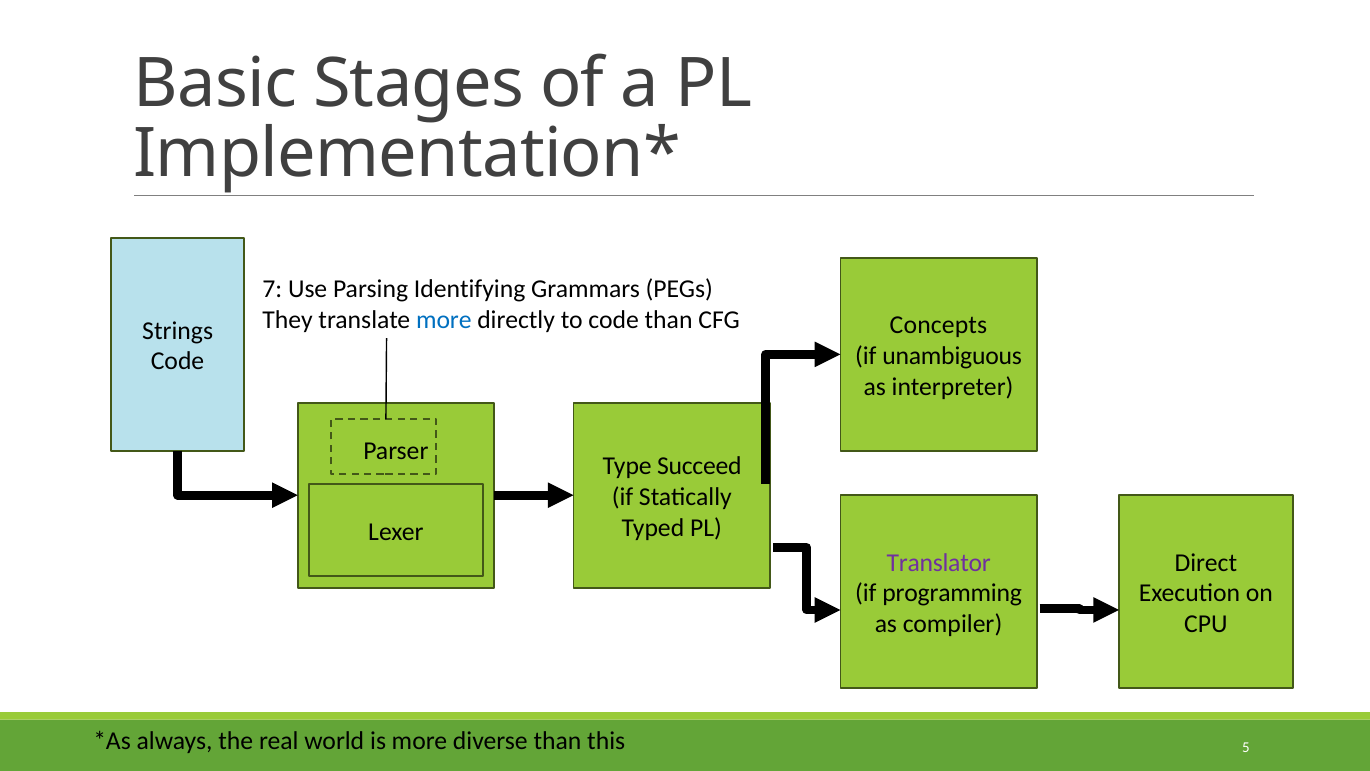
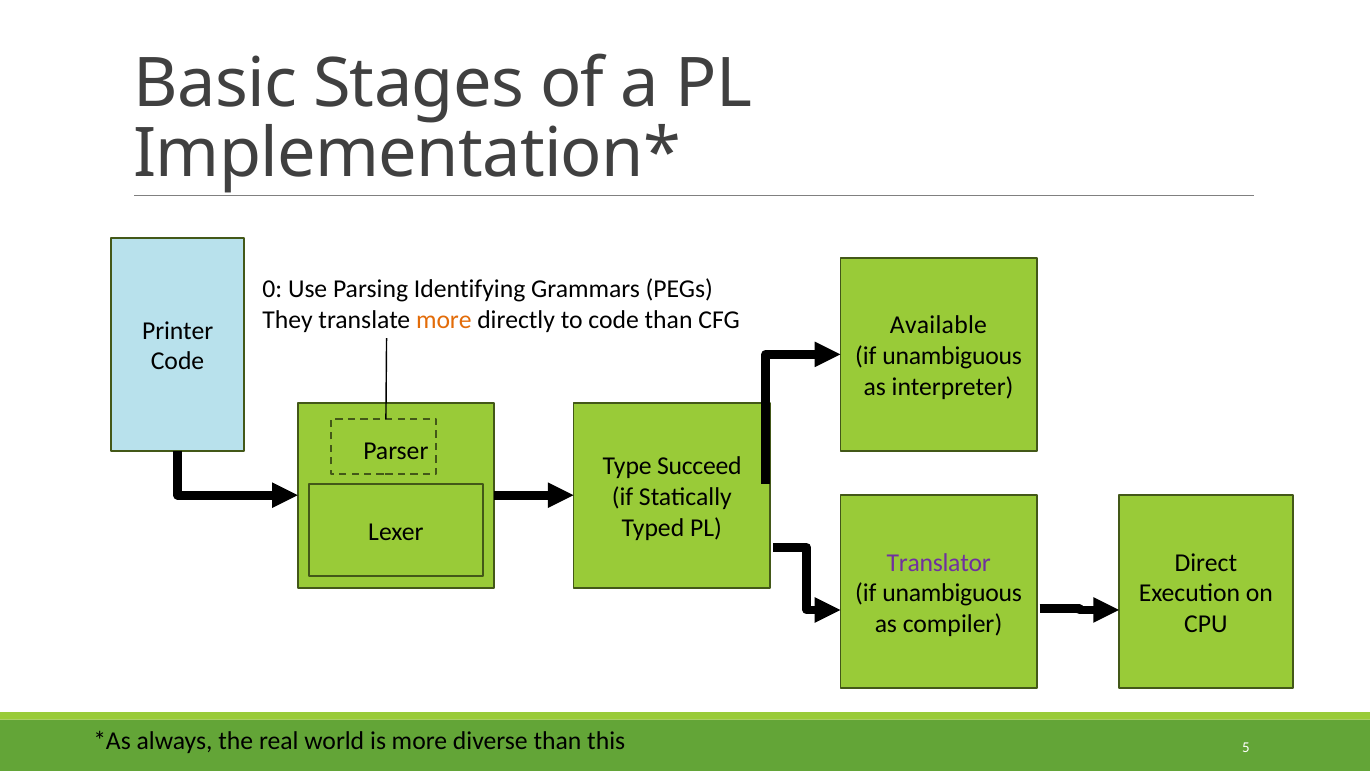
7: 7 -> 0 (272, 289)
more colour: blue -> orange (444, 320)
Concepts: Concepts -> Available (938, 325)
Strings: Strings -> Printer (178, 330)
programming: programming -> unambiguous (952, 593)
